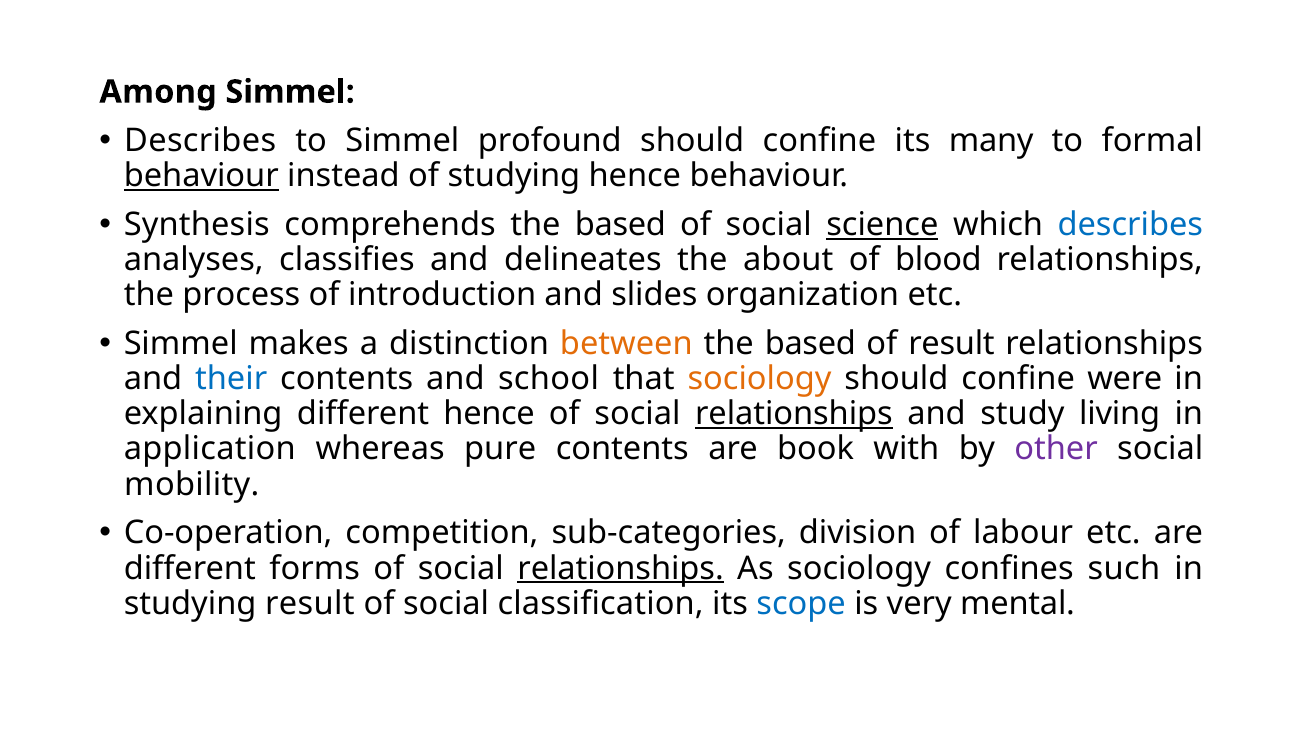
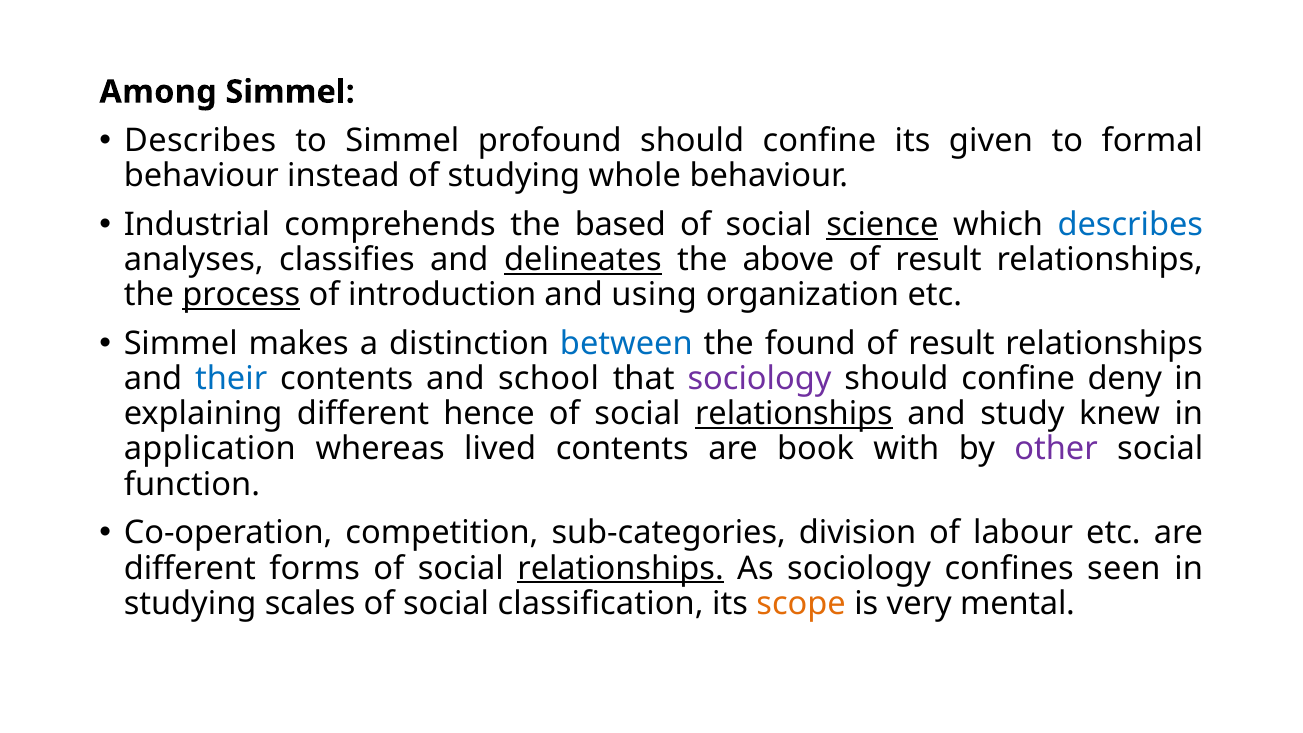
many: many -> given (991, 141)
behaviour underline: present -> none (201, 176)
studying hence: hence -> whole (635, 176)
Synthesis: Synthesis -> Industrial (197, 225)
delineates underline: none -> present (583, 260)
about: about -> above (788, 260)
blood: blood -> result (938, 260)
process underline: none -> present (241, 295)
slides: slides -> using (654, 295)
between colour: orange -> blue (626, 344)
based: based -> found (810, 344)
sociology colour: orange -> purple (760, 379)
were: were -> deny (1125, 379)
living: living -> knew (1120, 414)
pure: pure -> lived (500, 449)
mobility: mobility -> function (192, 484)
such: such -> seen (1124, 568)
studying result: result -> scales (310, 603)
scope colour: blue -> orange (801, 603)
